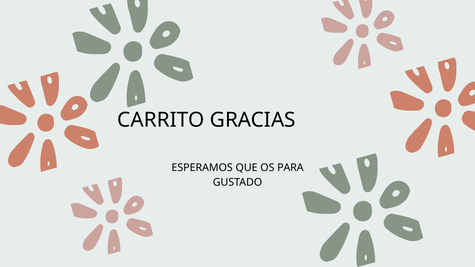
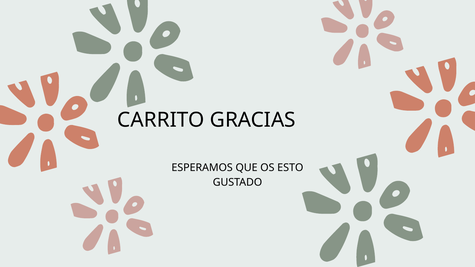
PARA: PARA -> ESTO (290, 168)
